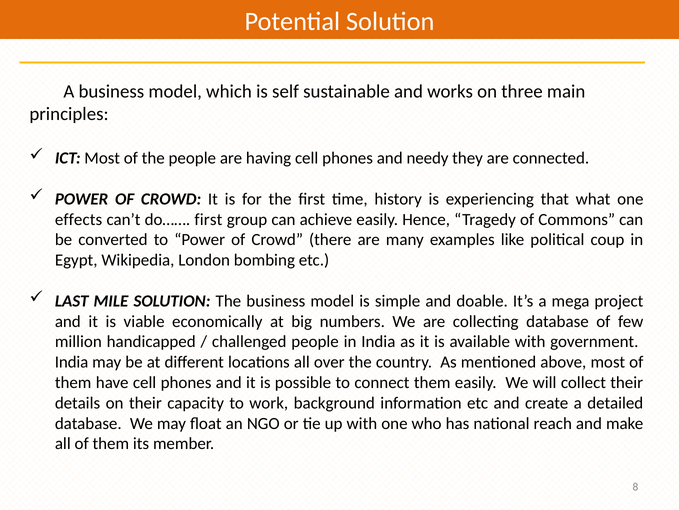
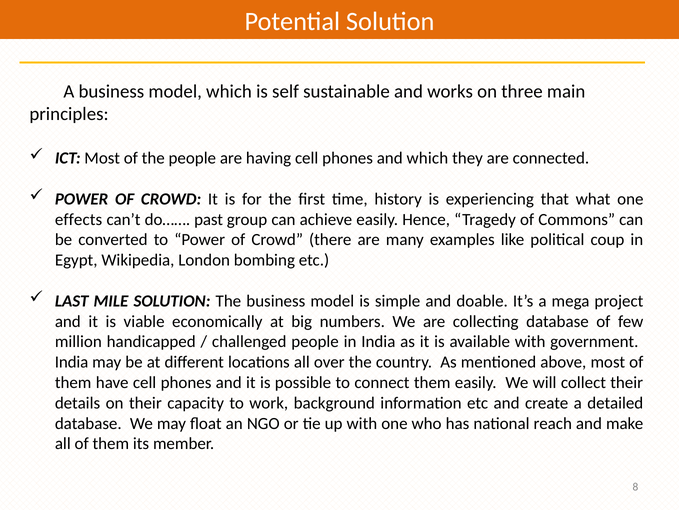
and needy: needy -> which (427, 158)
do…… first: first -> past (209, 219)
